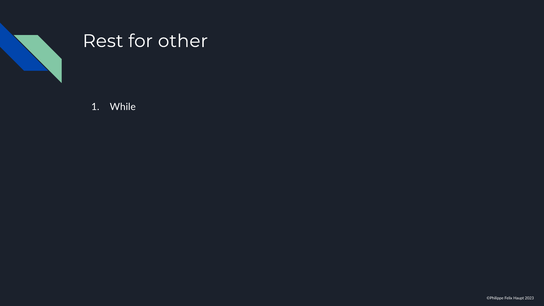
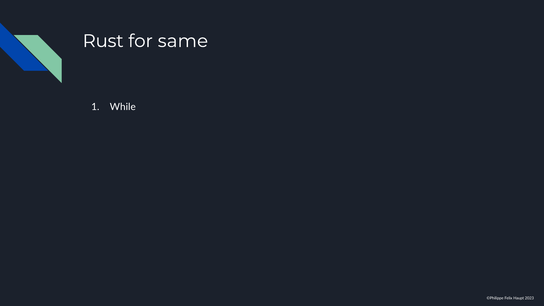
Rest: Rest -> Rust (103, 41)
other: other -> same (183, 41)
